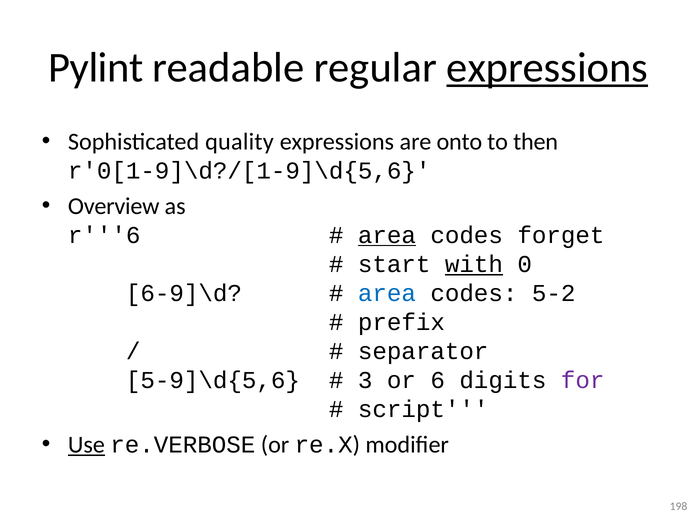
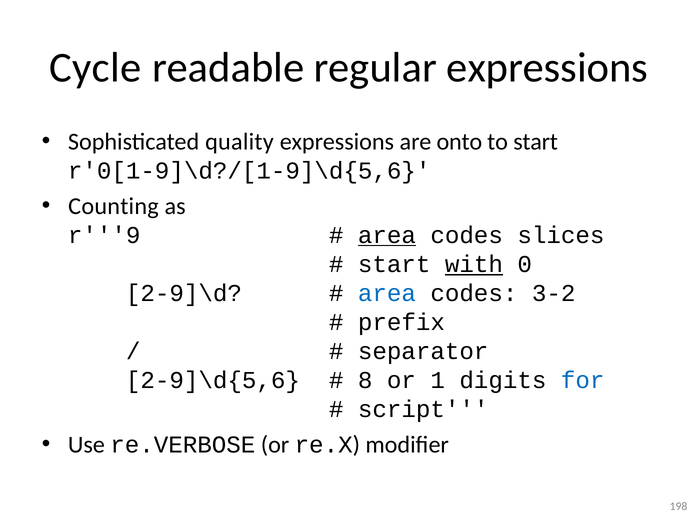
Pylint: Pylint -> Cycle (95, 67)
expressions underline: present -> none (547, 67)
to then: then -> start (536, 142)
Overview: Overview -> Counting (113, 206)
r'''6: r'''6 -> r'''9 (104, 235)
forget: forget -> slices (561, 235)
6-9]\d: 6-9]\d -> 2-9]\d (184, 293)
5-2: 5-2 -> 3-2 (554, 293)
5-9]\d{5,6: 5-9]\d{5,6 -> 2-9]\d{5,6 (213, 380)
3: 3 -> 8 (365, 380)
6: 6 -> 1 (438, 380)
for colour: purple -> blue (583, 380)
Use underline: present -> none (86, 444)
